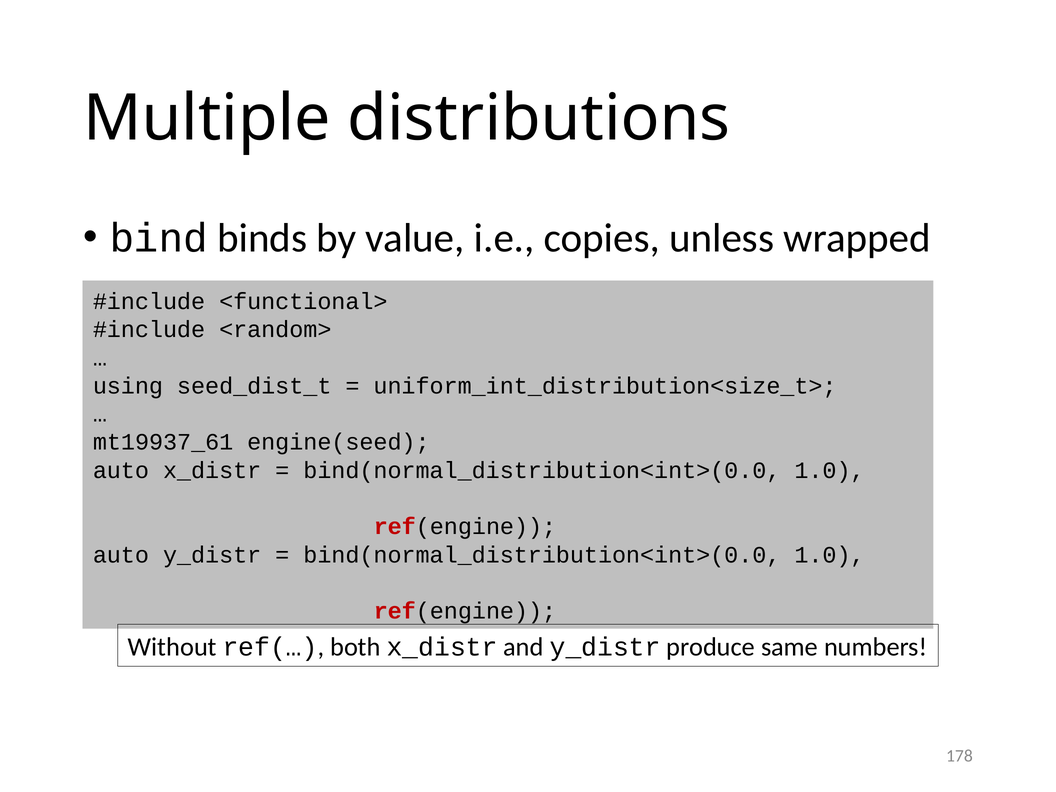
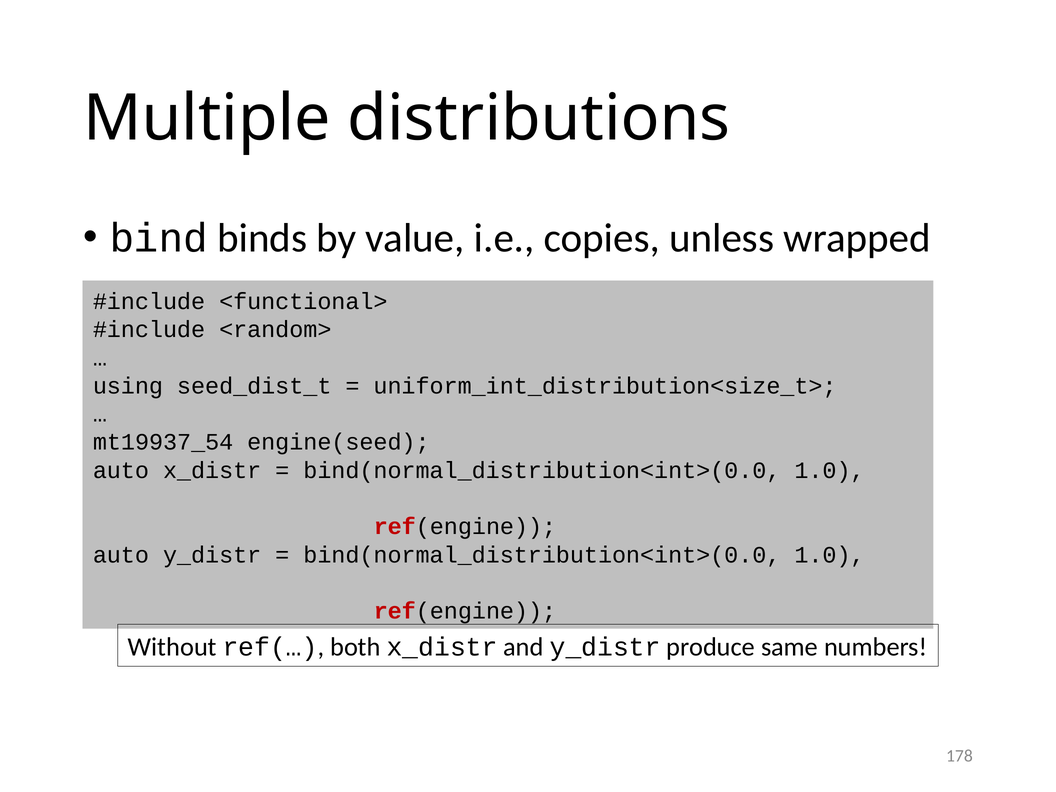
mt19937_61: mt19937_61 -> mt19937_54 (163, 442)
